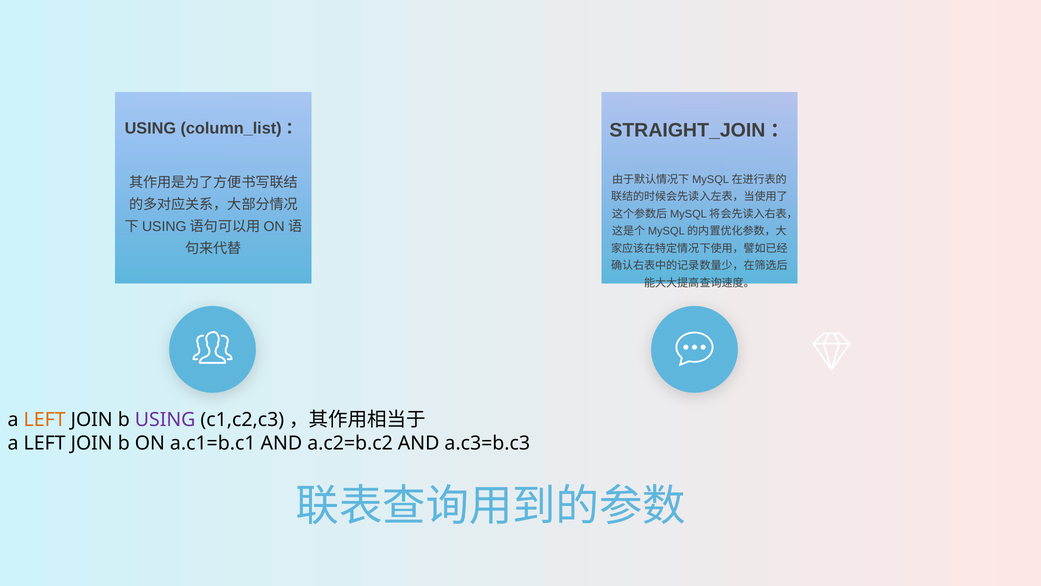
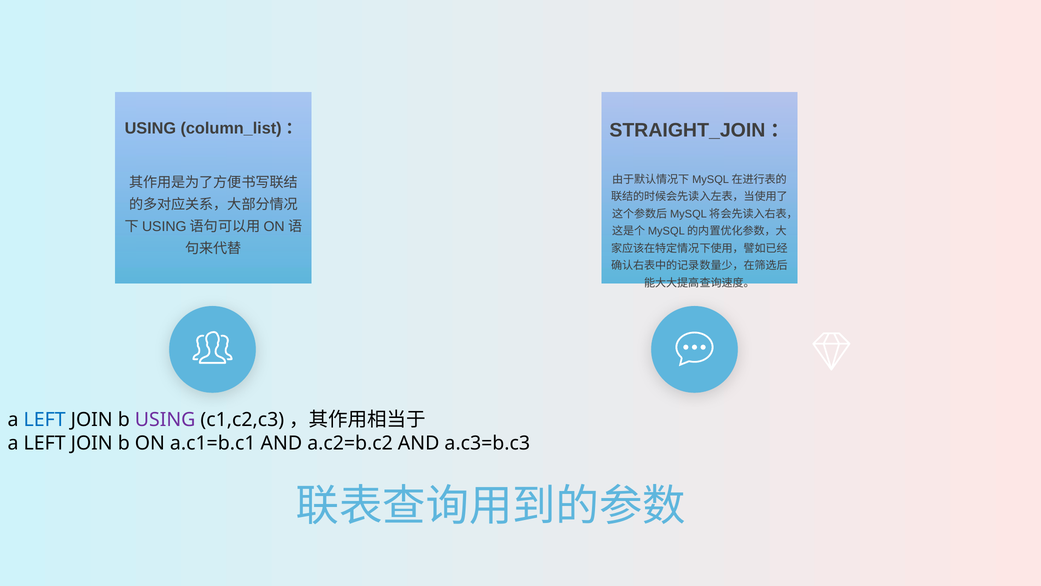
LEFT colour: orange -> blue (45, 419)
